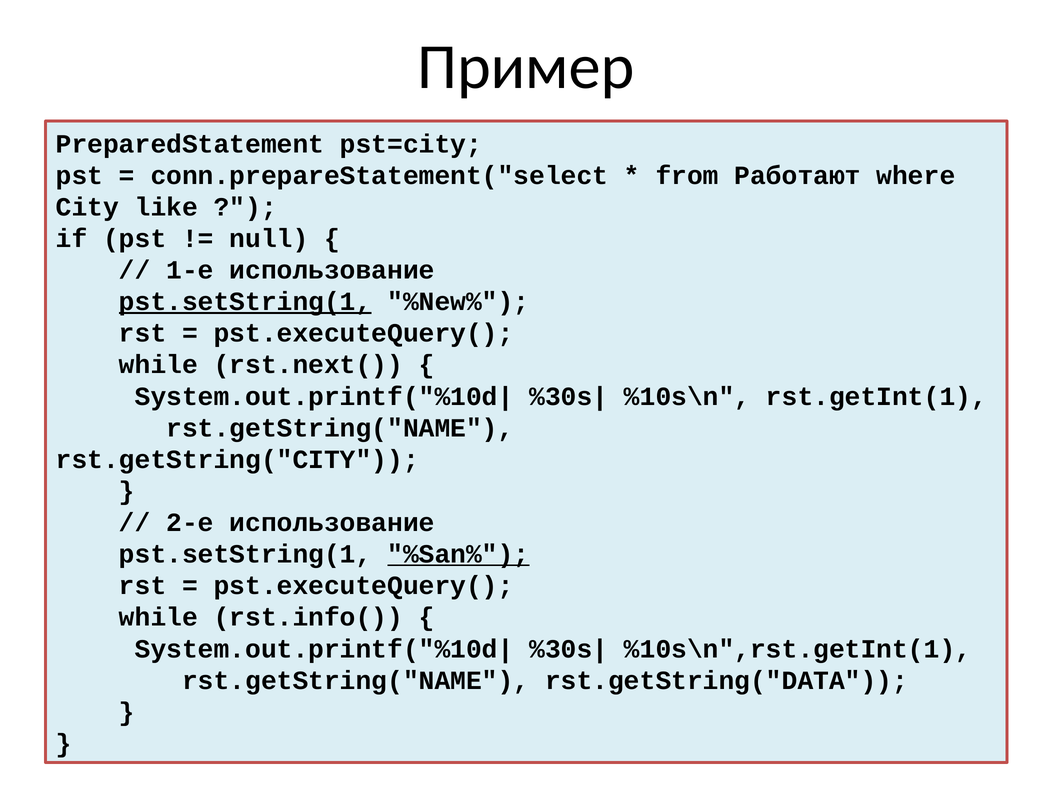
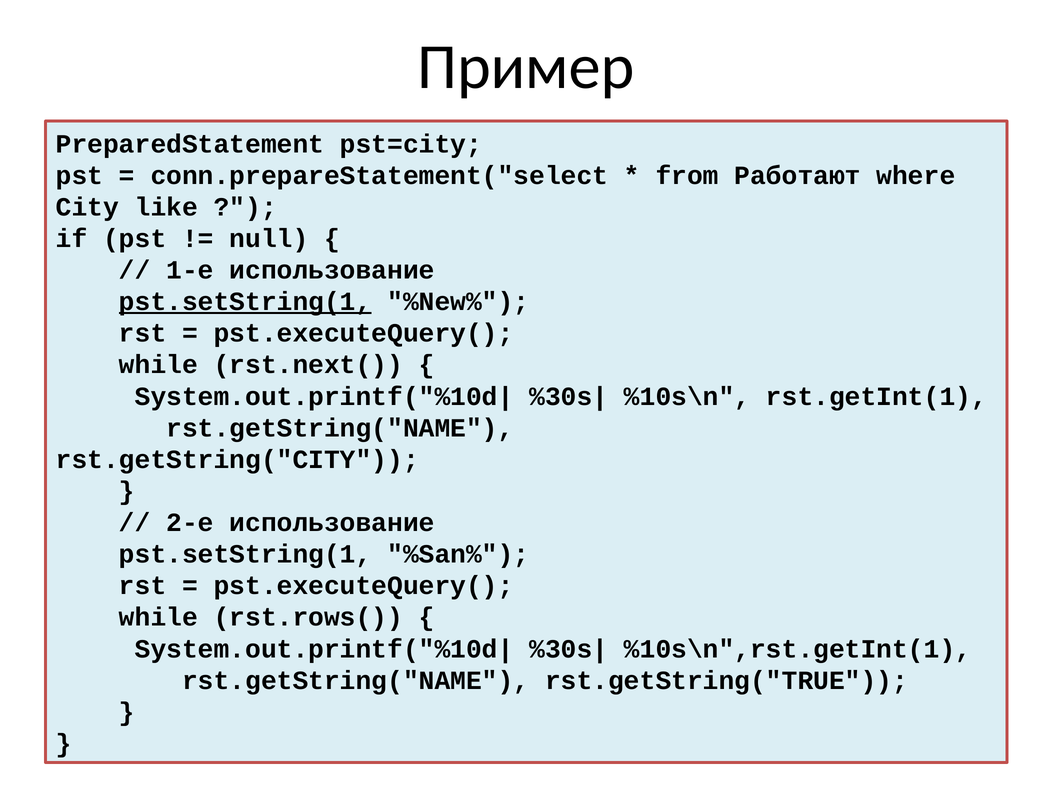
%San% underline: present -> none (458, 554)
rst.info(: rst.info( -> rst.rows( (308, 617)
rst.getString("DATA: rst.getString("DATA -> rst.getString("TRUE (727, 680)
